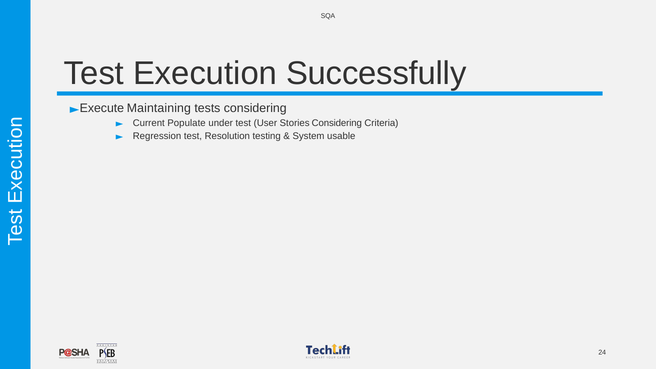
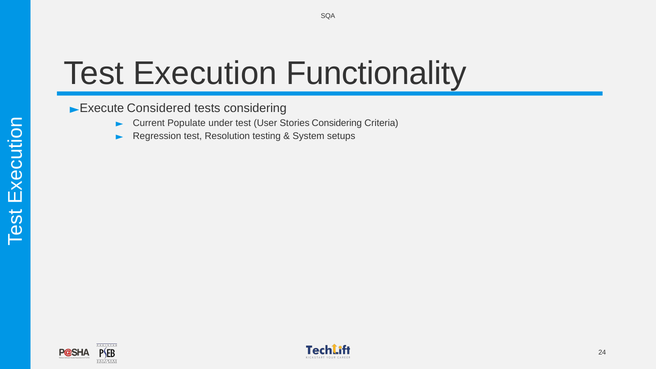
Successfully: Successfully -> Functionality (376, 73)
Maintaining: Maintaining -> Considered (159, 108)
usable: usable -> setups (341, 136)
